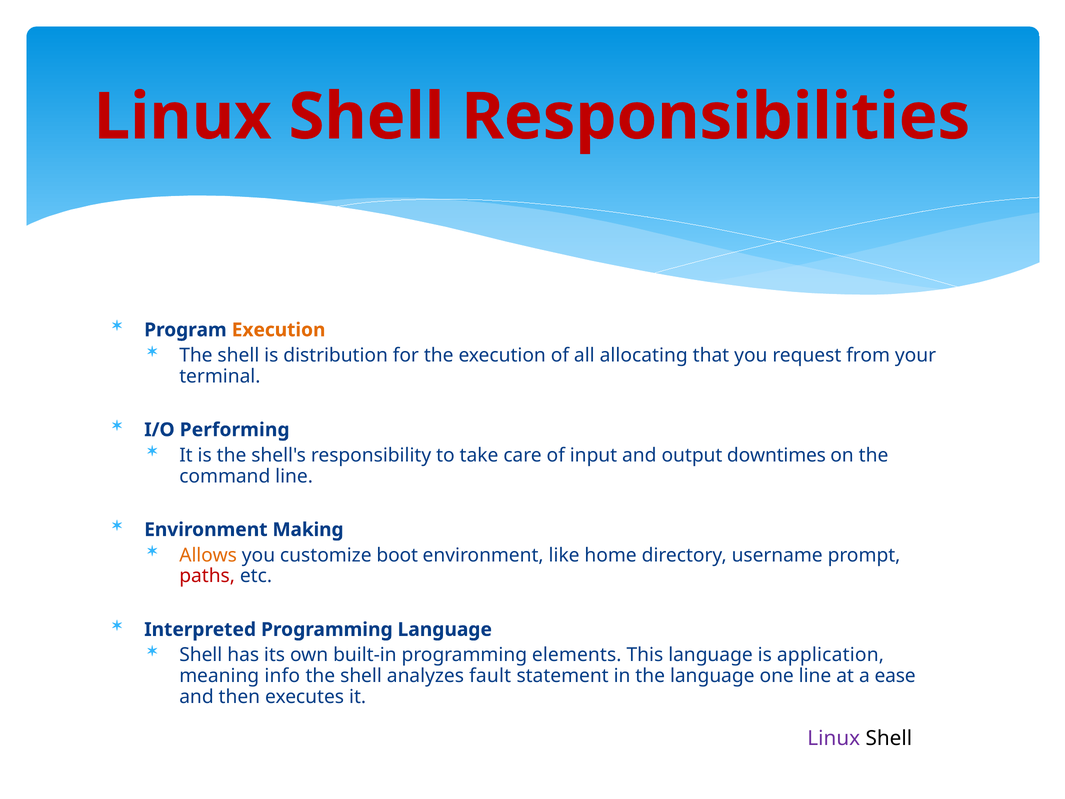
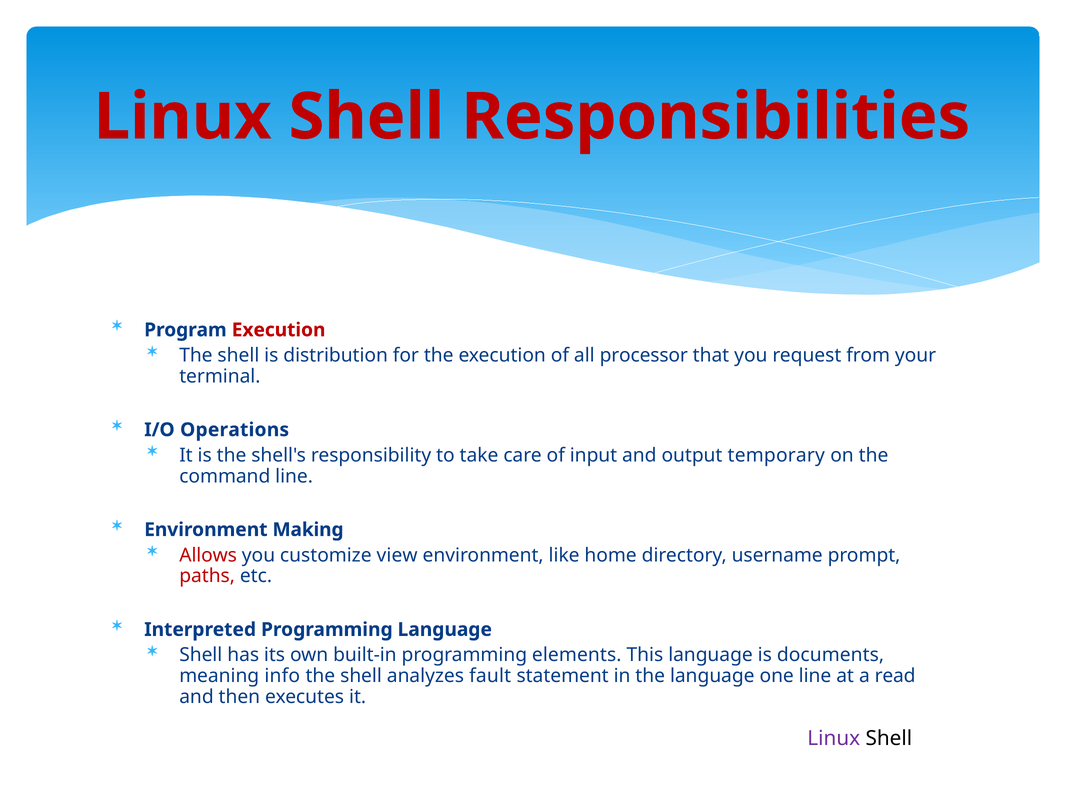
Execution colour: orange -> red (279, 330)
allocating: allocating -> processor (644, 355)
Performing: Performing -> Operations (235, 430)
downtimes: downtimes -> temporary (776, 455)
Allows colour: orange -> red (208, 555)
boot: boot -> view (397, 555)
application: application -> documents (831, 655)
ease: ease -> read (895, 676)
